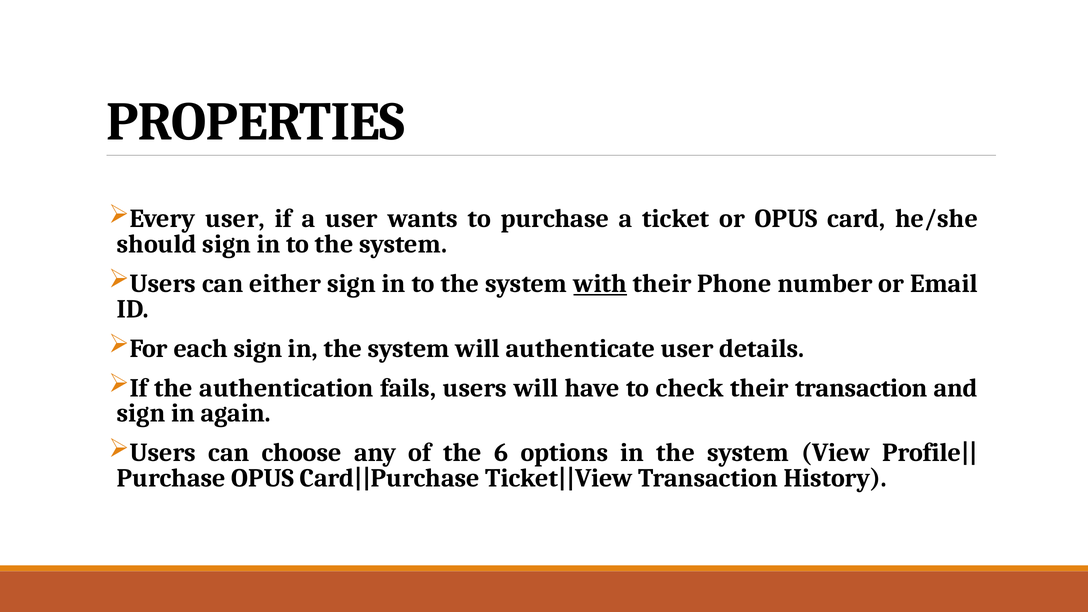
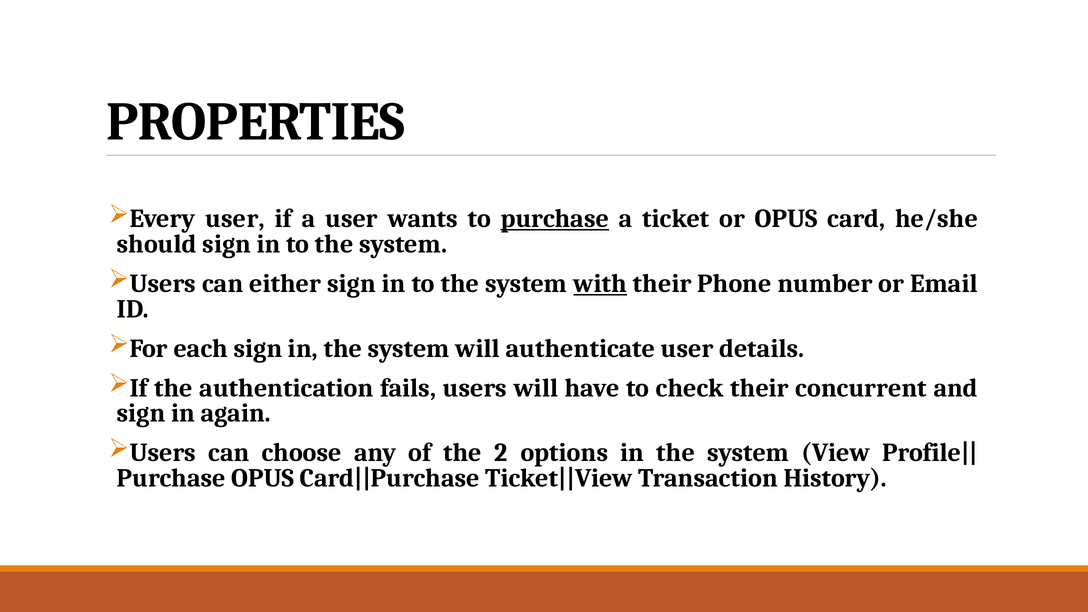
purchase underline: none -> present (555, 219)
their transaction: transaction -> concurrent (861, 388)
6: 6 -> 2 (501, 453)
